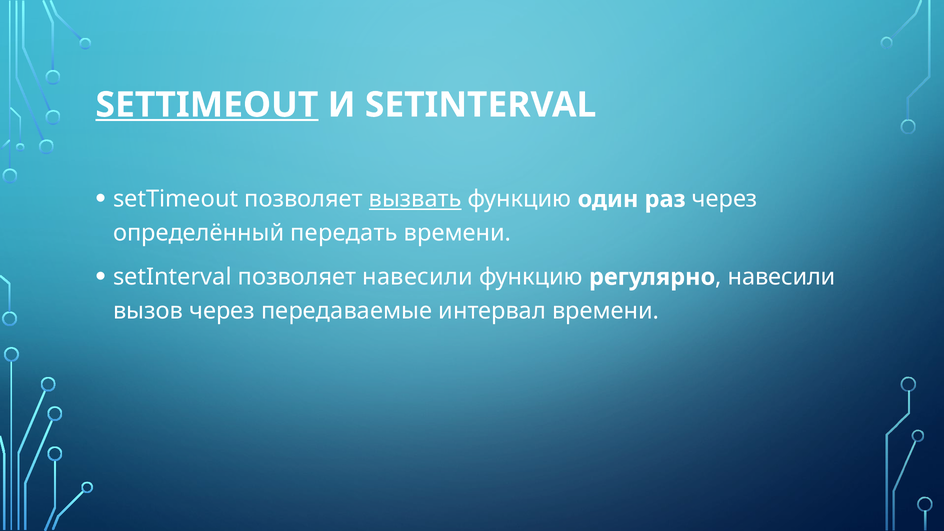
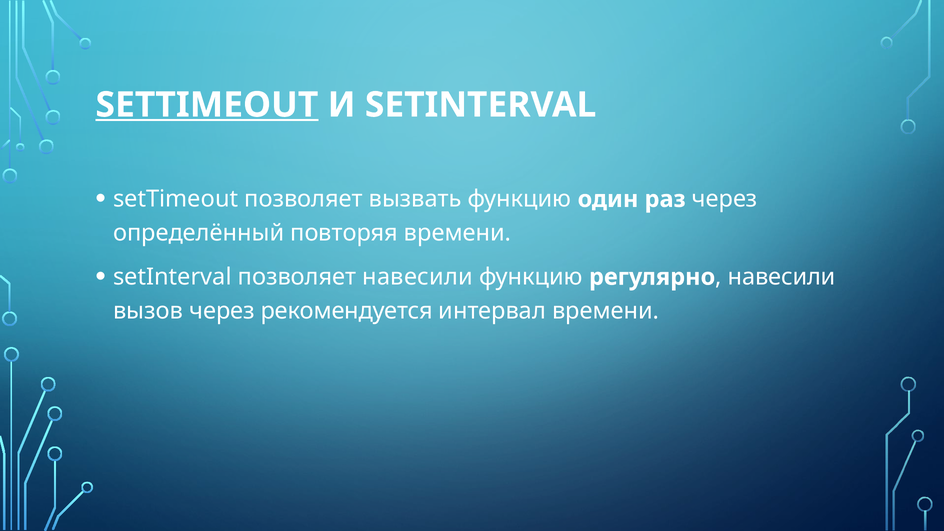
вызвать underline: present -> none (415, 199)
передать: передать -> повторяя (344, 233)
передаваемые: передаваемые -> рекомендуется (347, 311)
